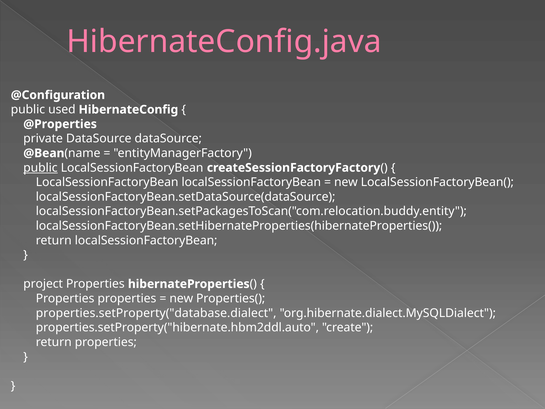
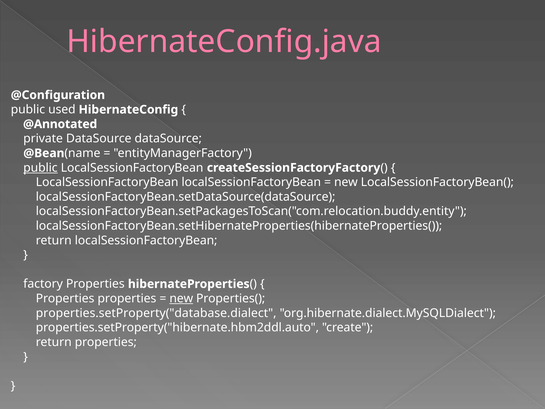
@Properties: @Properties -> @Annotated (60, 124)
project: project -> factory (43, 284)
new underline: none -> present (181, 298)
